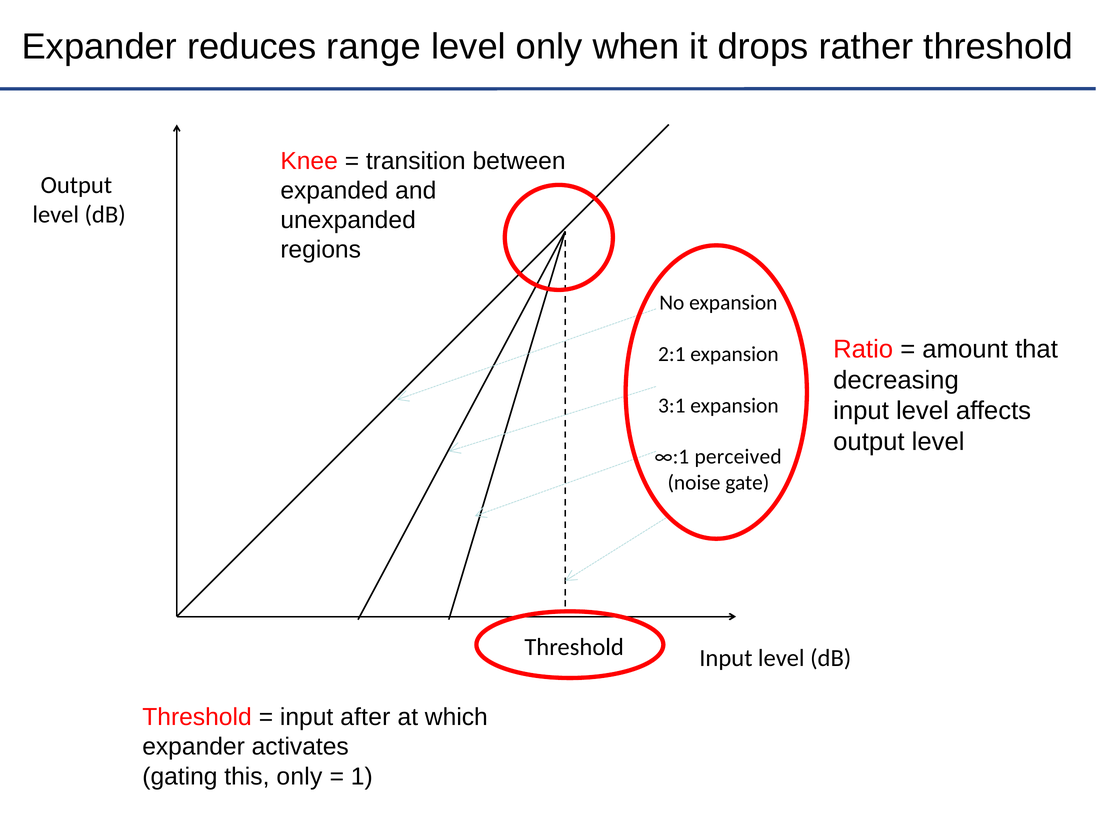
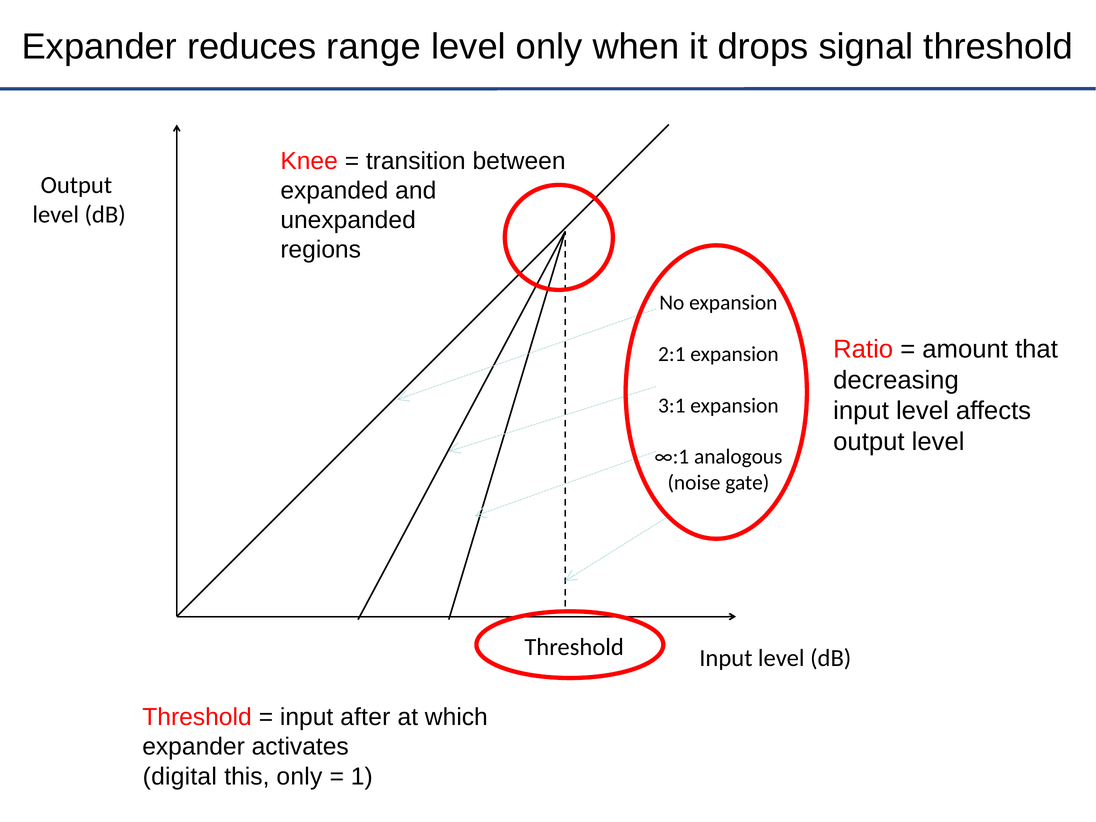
rather: rather -> signal (866, 47)
perceived: perceived -> analogous (738, 457)
gating: gating -> digital (180, 776)
